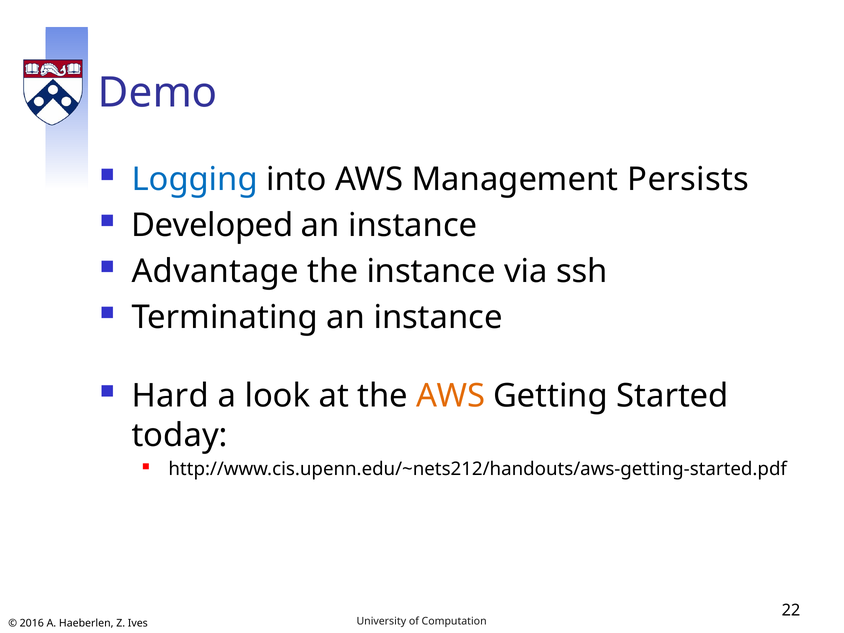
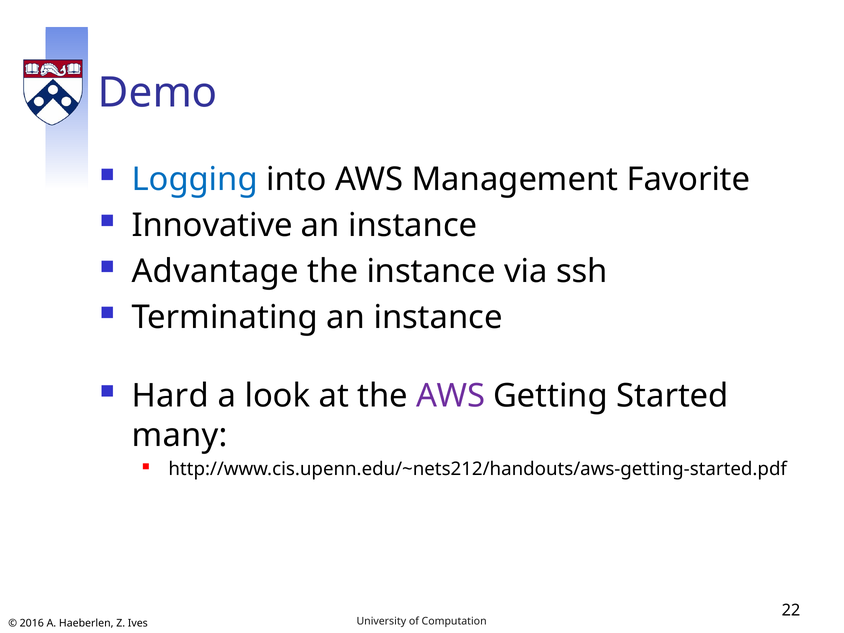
Persists: Persists -> Favorite (688, 179)
Developed: Developed -> Innovative (212, 225)
AWS colour: orange -> purple (451, 396)
today: today -> many (180, 436)
